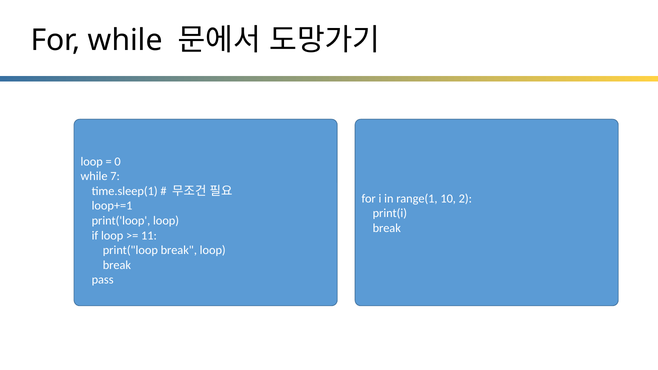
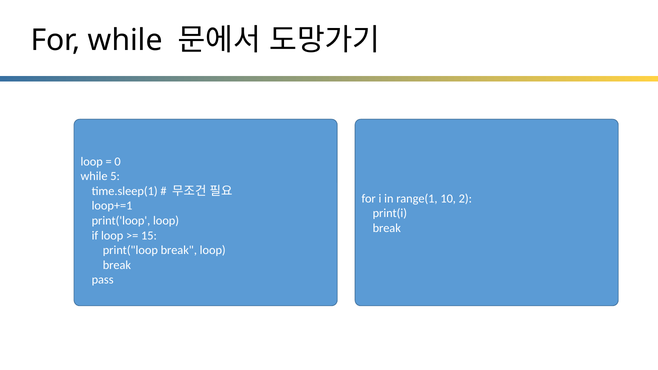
7: 7 -> 5 (115, 176)
11: 11 -> 15 (149, 236)
